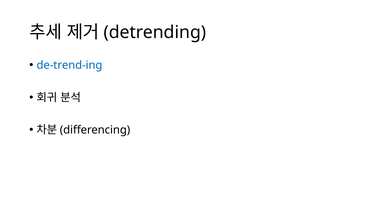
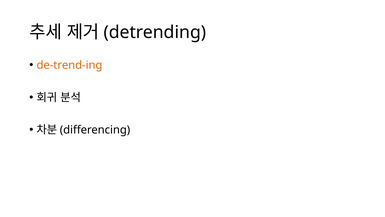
de-trend-ing colour: blue -> orange (69, 65)
